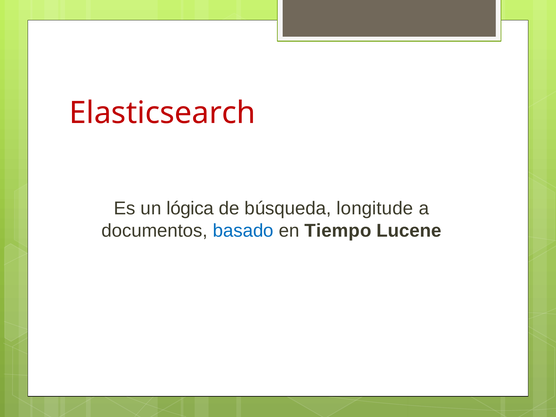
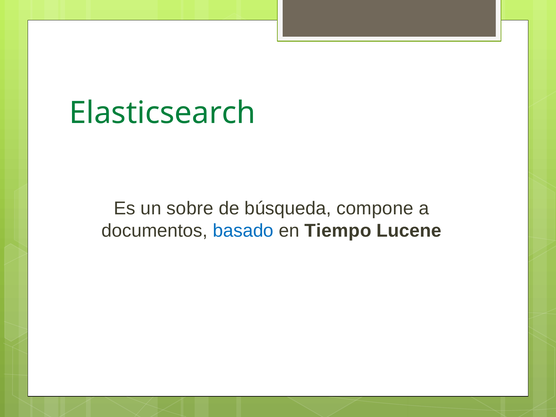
Elasticsearch colour: red -> green (162, 113)
lógica: lógica -> sobre (190, 208)
longitude: longitude -> compone (375, 208)
